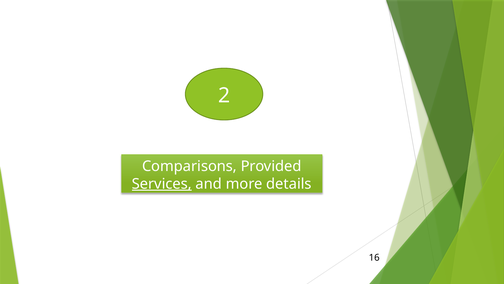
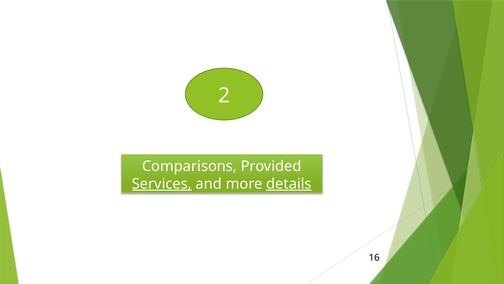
details underline: none -> present (289, 184)
